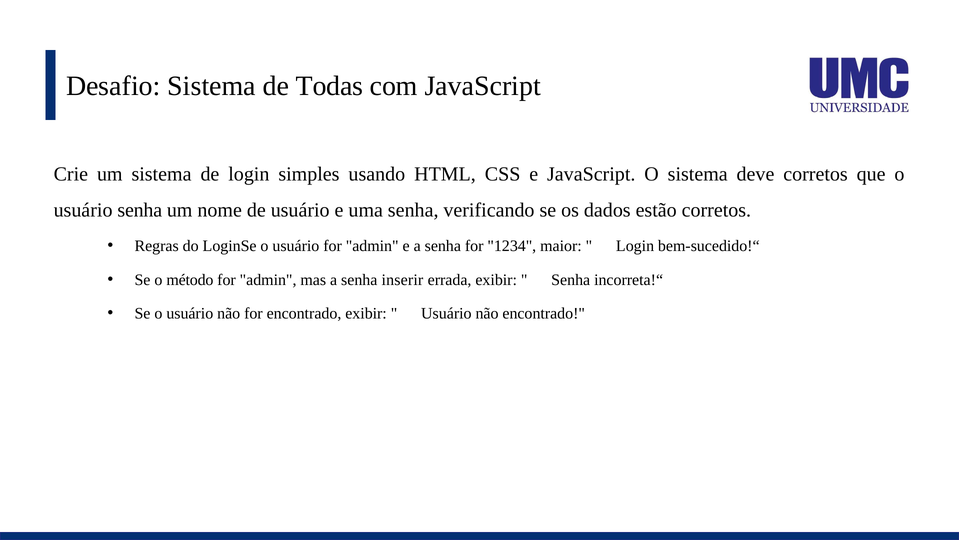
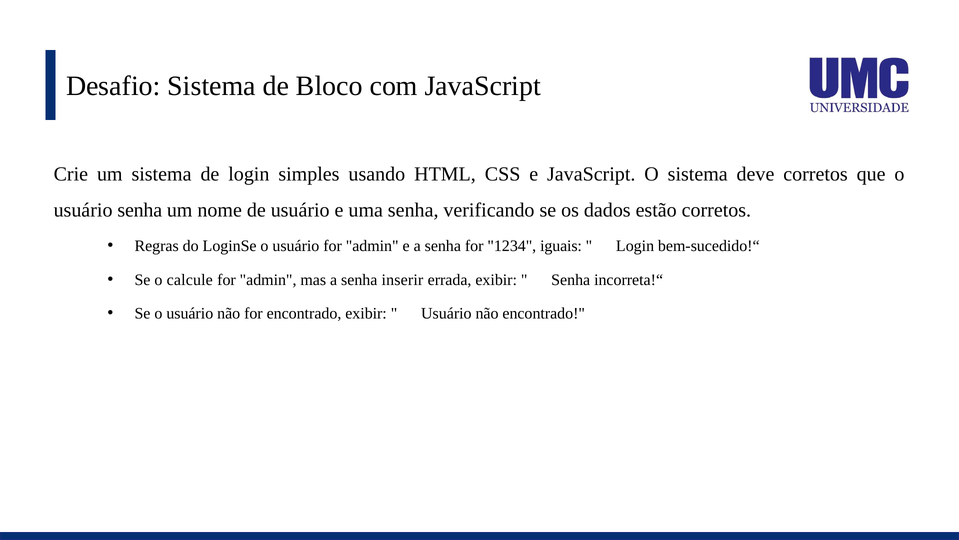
Todas: Todas -> Bloco (329, 86)
maior: maior -> iguais (561, 246)
método: método -> calcule (190, 280)
